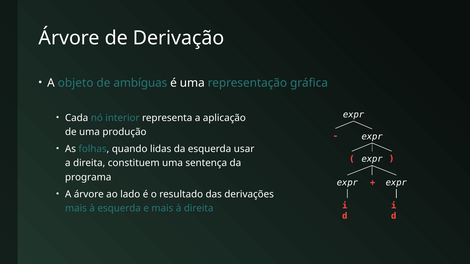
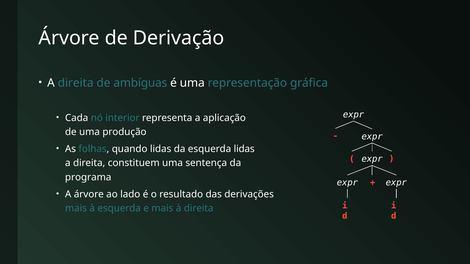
objeto: objeto -> direita (76, 83)
esquerda usar: usar -> lidas (244, 149)
